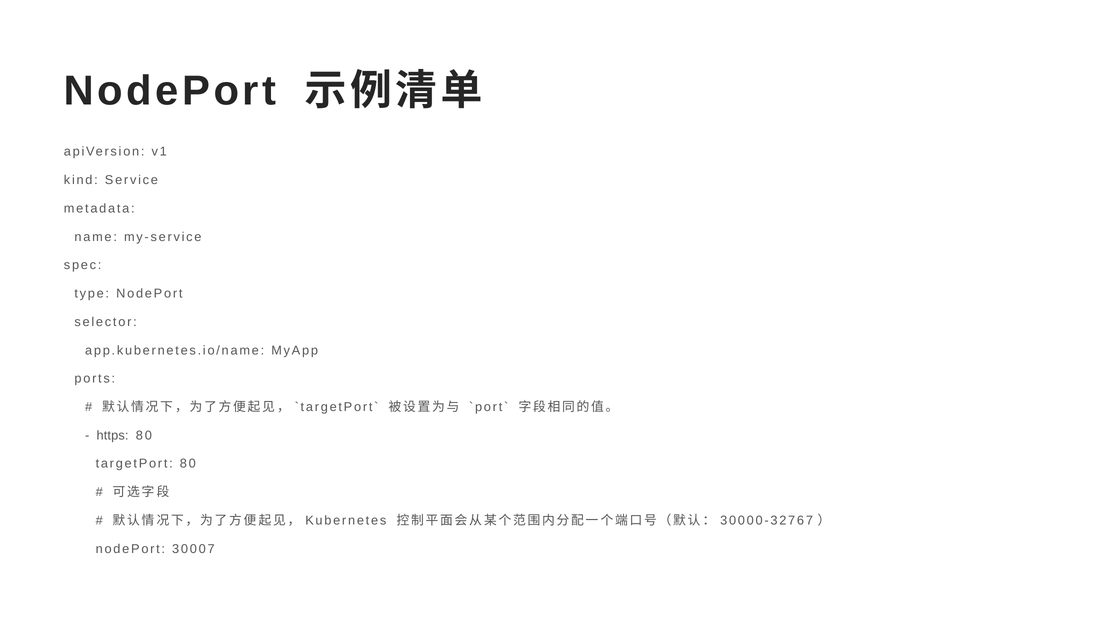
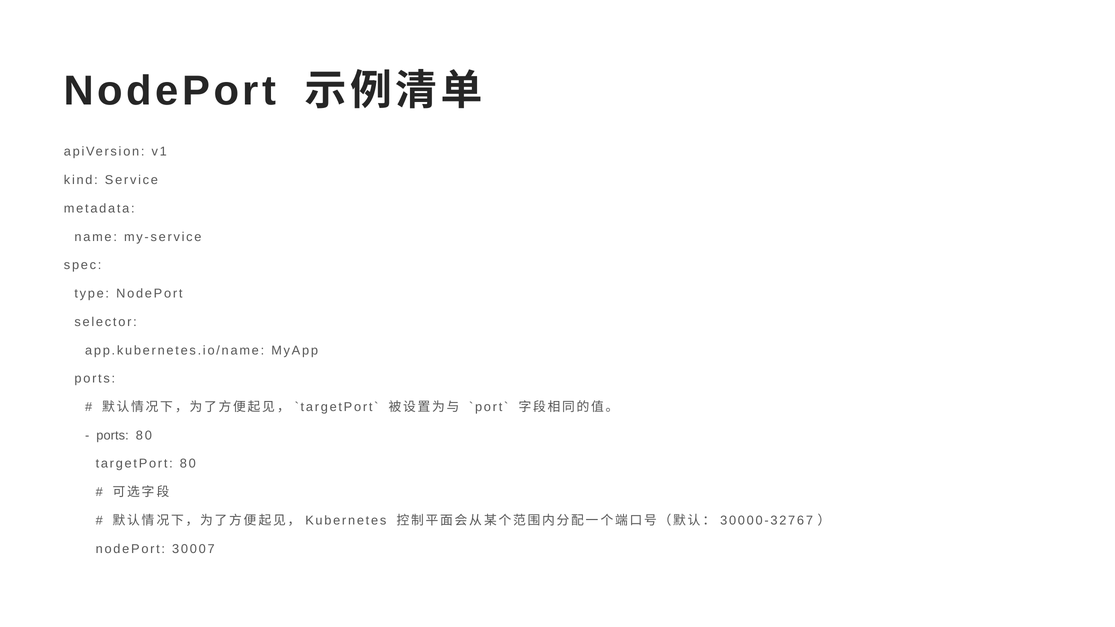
https: https -> ports (113, 436)
